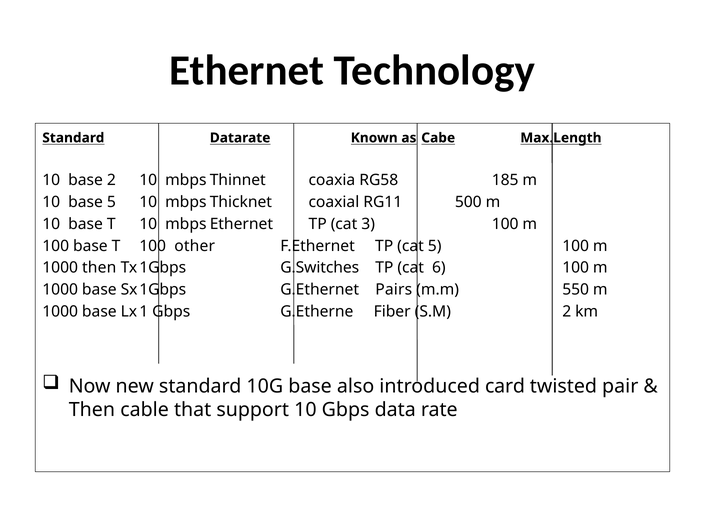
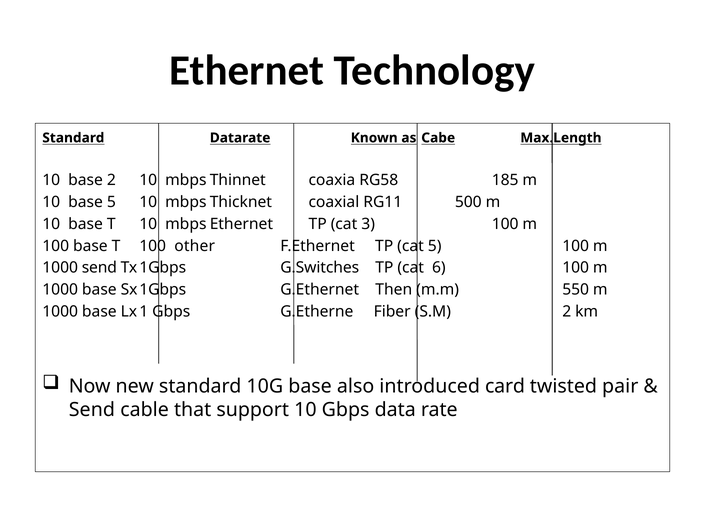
1000 then: then -> send (99, 268)
Pairs: Pairs -> Then (394, 290)
Then: Then -> Send (92, 410)
